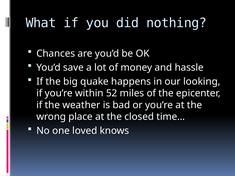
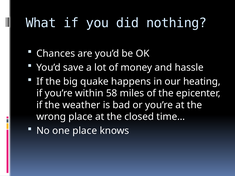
looking: looking -> heating (202, 82)
52: 52 -> 58 (112, 93)
one loved: loved -> place (85, 131)
